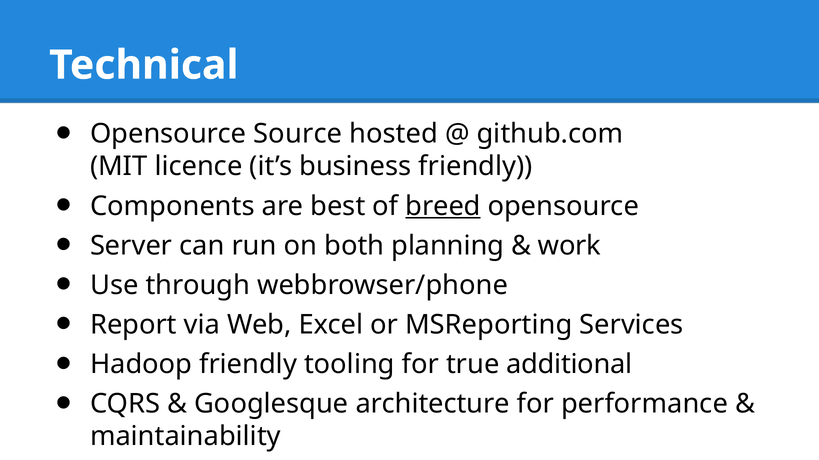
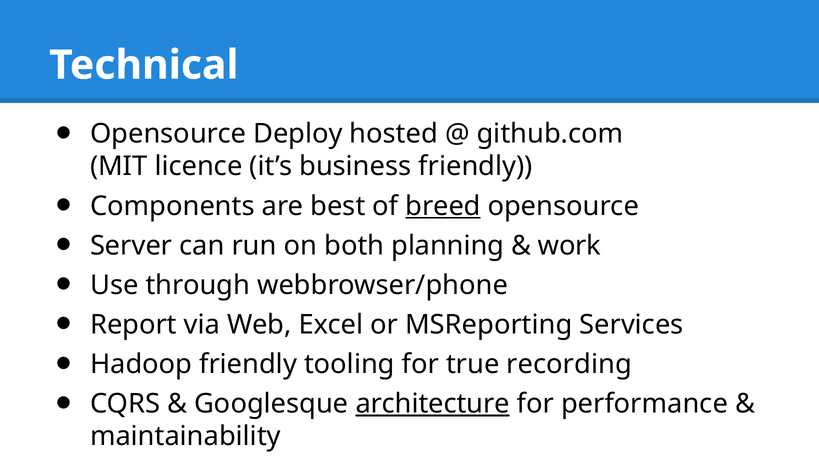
Source: Source -> Deploy (298, 134)
additional: additional -> recording (569, 365)
architecture underline: none -> present (433, 404)
